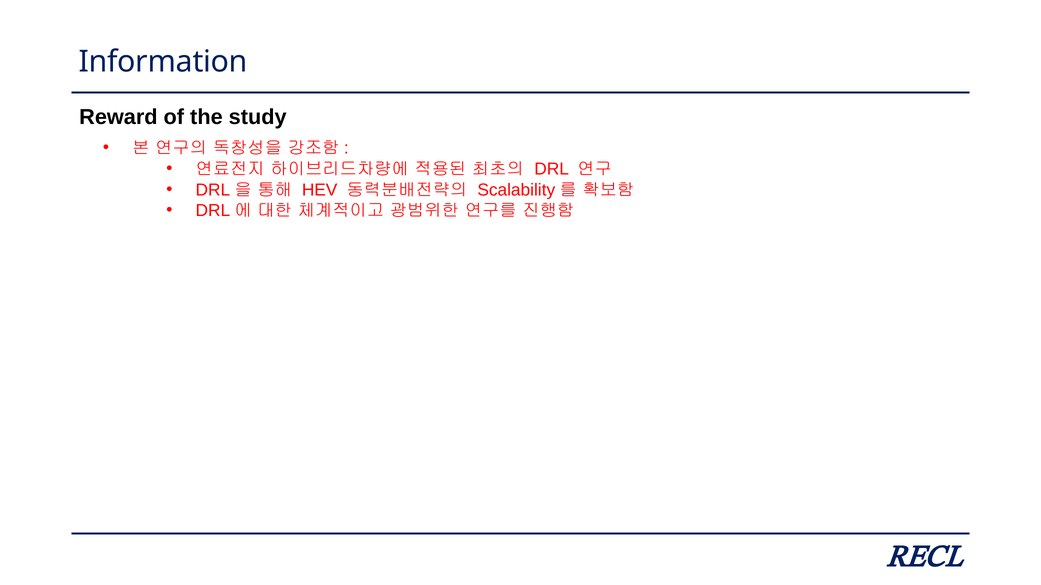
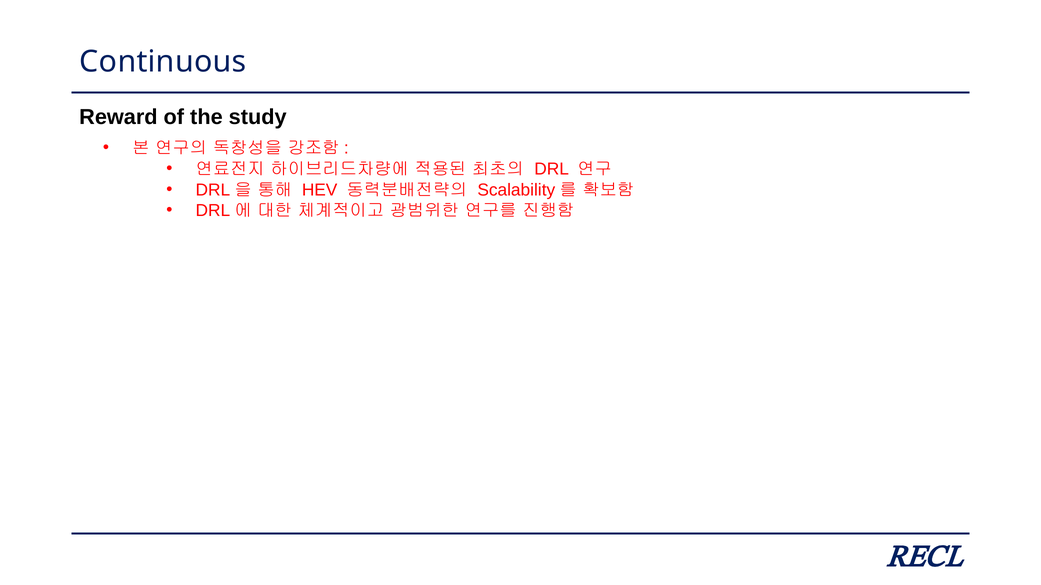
Information: Information -> Continuous (163, 62)
